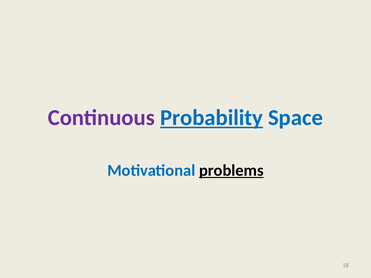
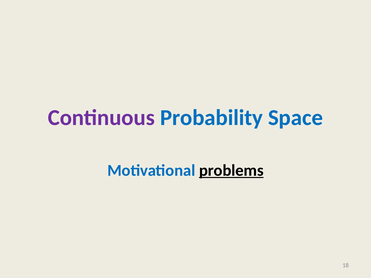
Probability underline: present -> none (212, 118)
